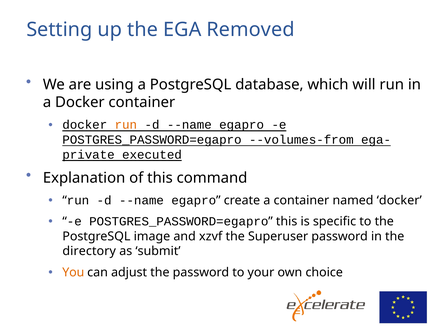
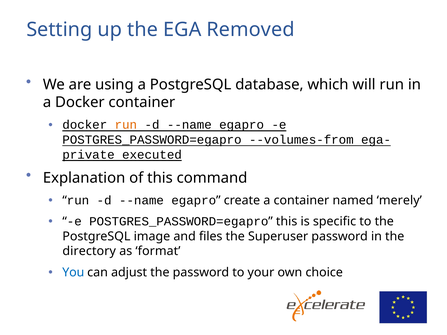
named docker: docker -> merely (399, 200)
xzvf: xzvf -> files (211, 236)
submit: submit -> format (158, 251)
You colour: orange -> blue (73, 272)
